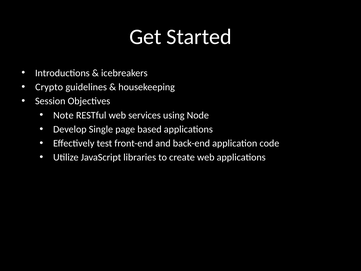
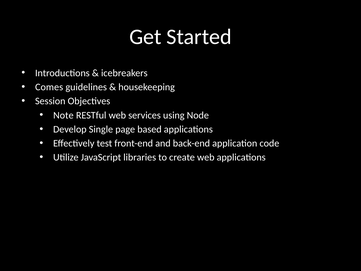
Crypto: Crypto -> Comes (49, 87)
